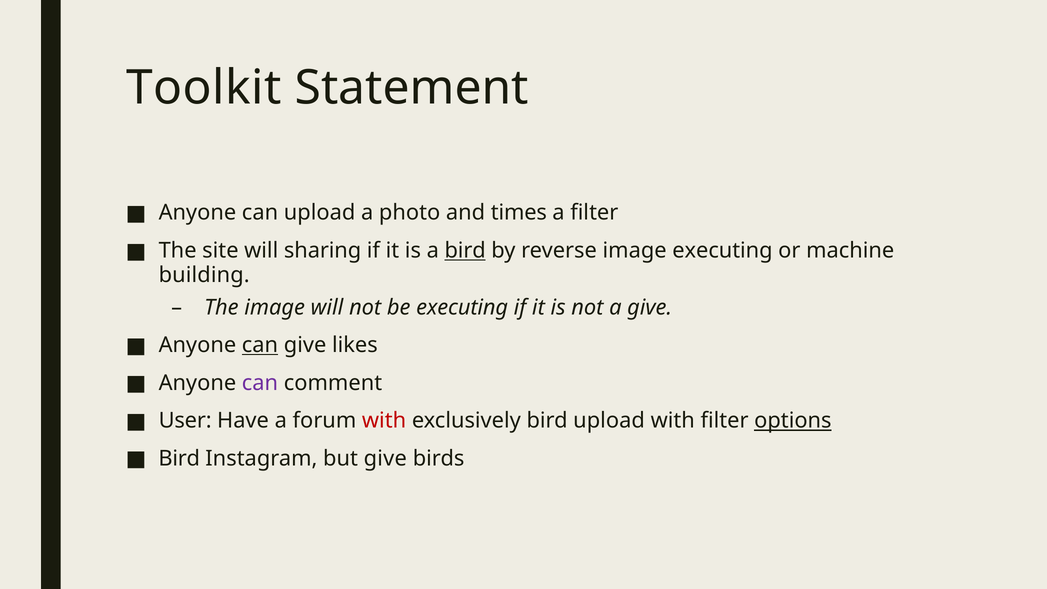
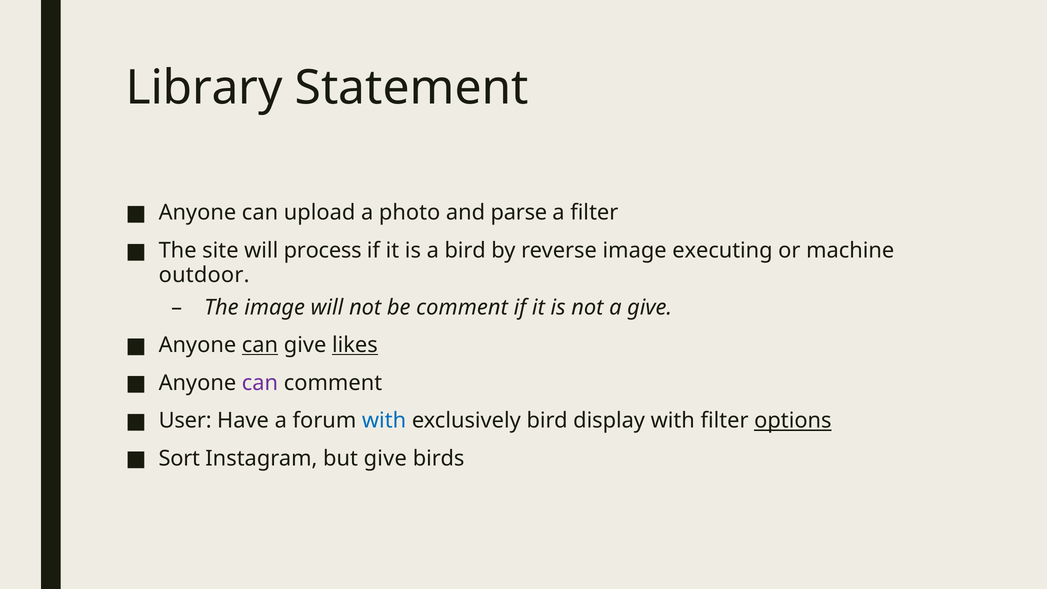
Toolkit: Toolkit -> Library (204, 88)
times: times -> parse (519, 213)
sharing: sharing -> process (323, 251)
bird underline: present -> none (465, 251)
building: building -> outdoor (204, 275)
be executing: executing -> comment (462, 307)
likes underline: none -> present (355, 345)
with colour: red -> blue (384, 421)
bird upload: upload -> display (609, 421)
Bird: Bird -> Sort (179, 458)
